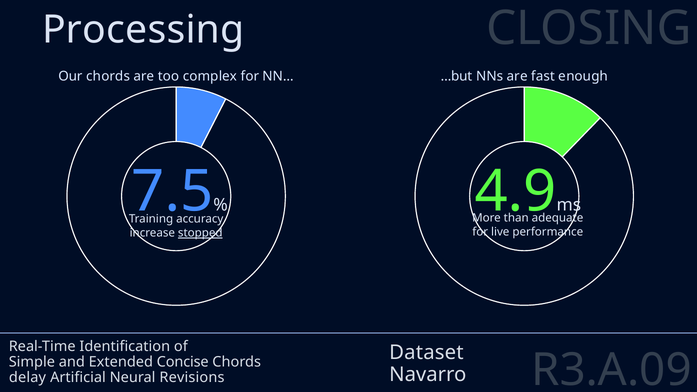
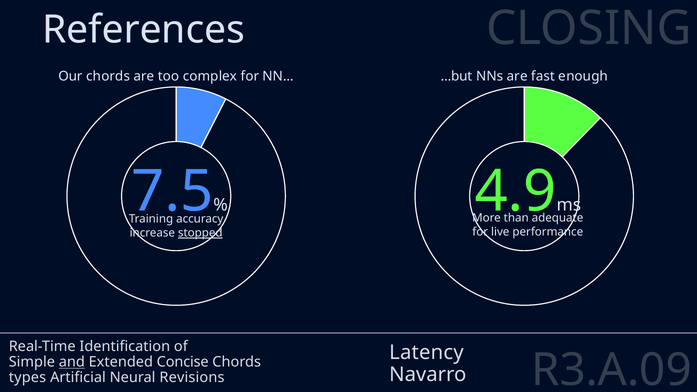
Processing: Processing -> References (143, 30)
Dataset: Dataset -> Latency (426, 353)
and underline: none -> present (72, 362)
delay: delay -> types (27, 378)
